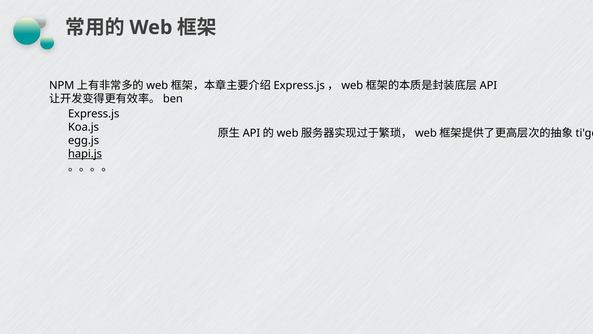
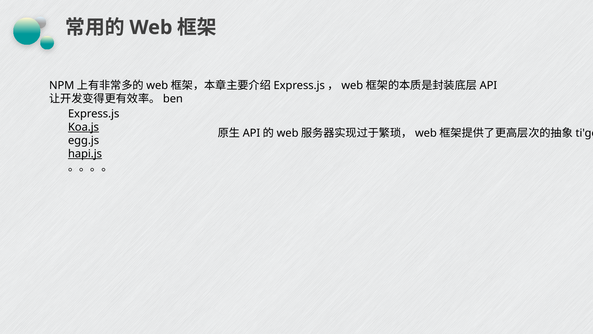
Koa.js underline: none -> present (83, 127)
